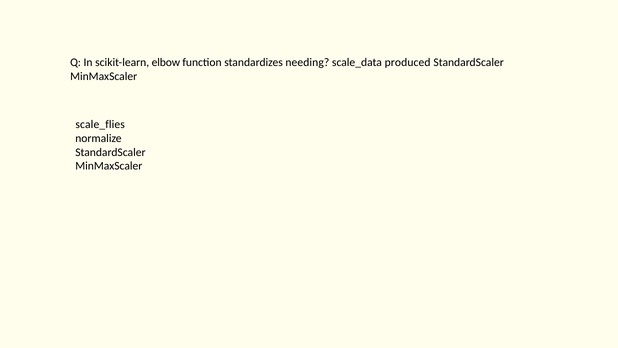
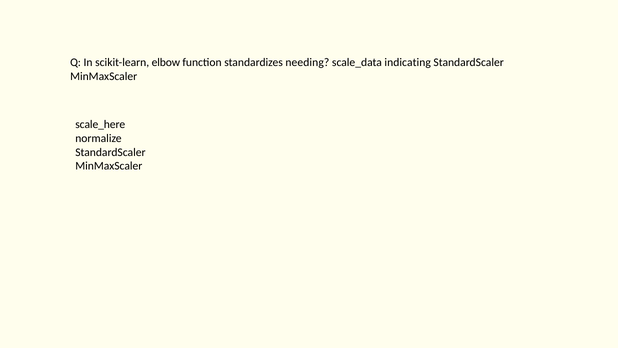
produced: produced -> indicating (408, 62)
scale_flies: scale_flies -> scale_here (100, 124)
